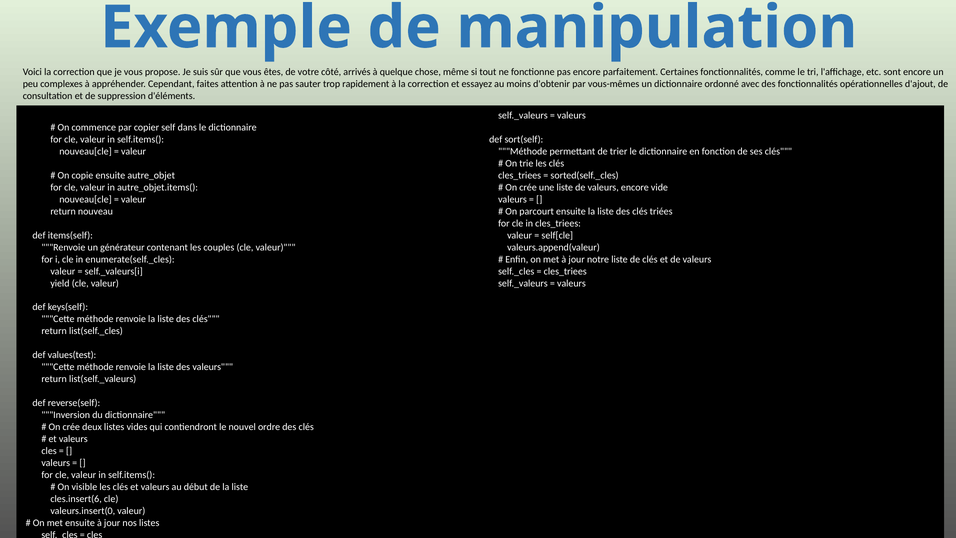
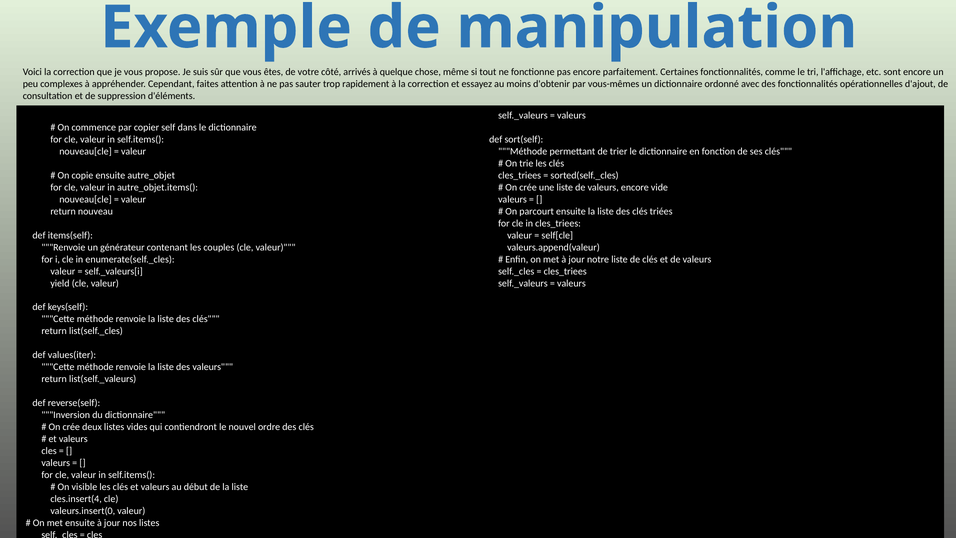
values(test: values(test -> values(iter (72, 355)
cles.insert(6: cles.insert(6 -> cles.insert(4 (76, 499)
